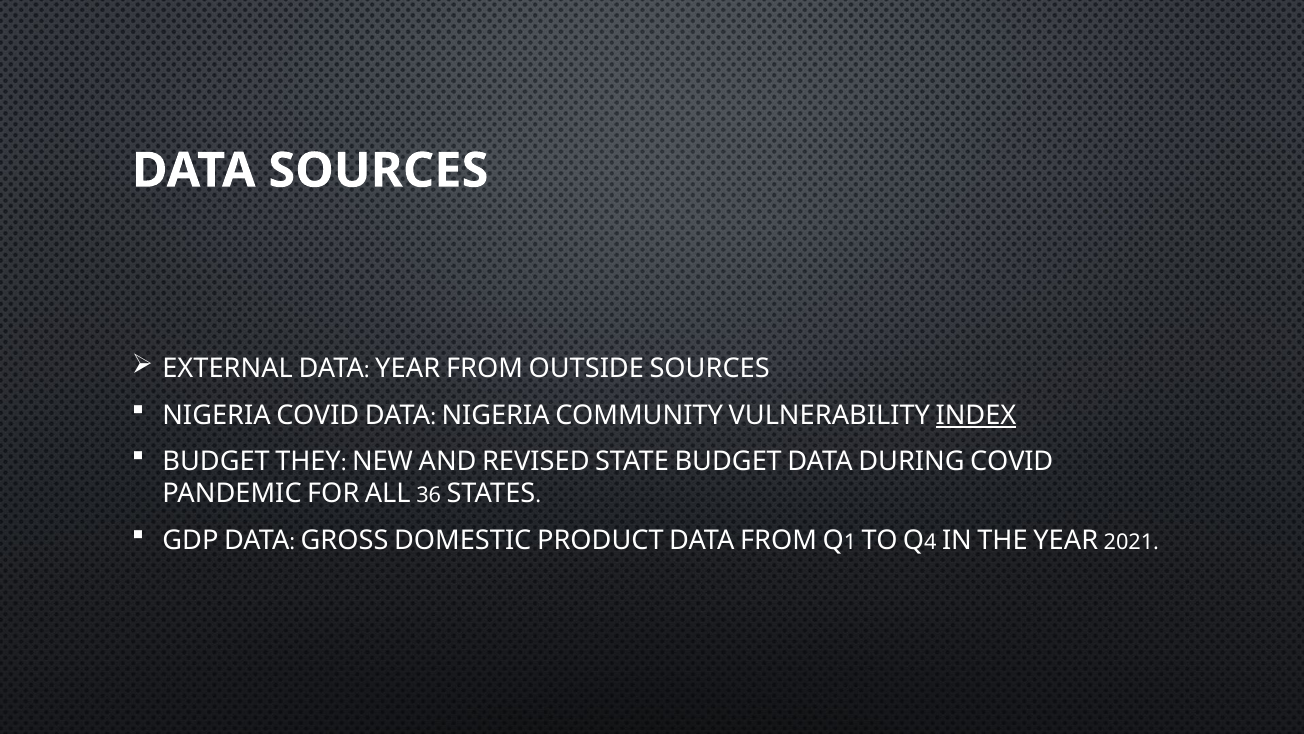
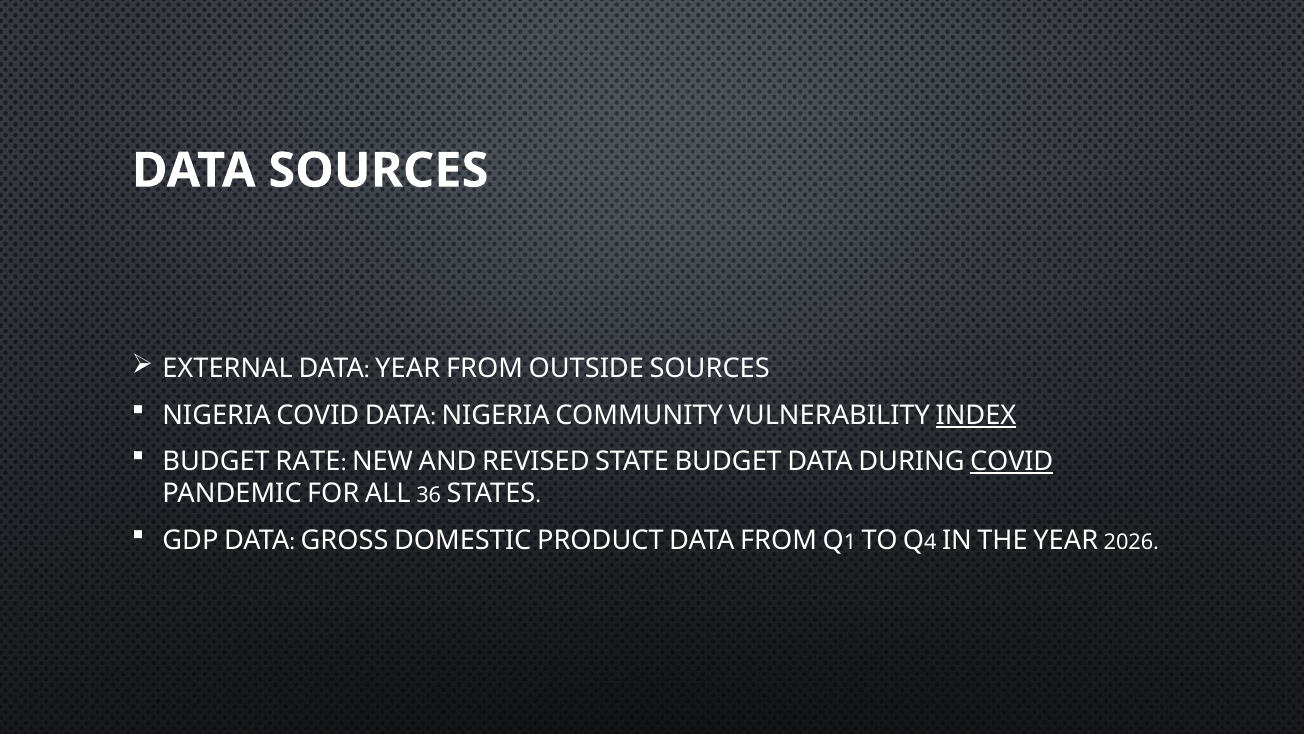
THEY: THEY -> RATE (308, 461)
COVID underline: none -> present (1012, 461)
2021: 2021 -> 2026 (1131, 542)
